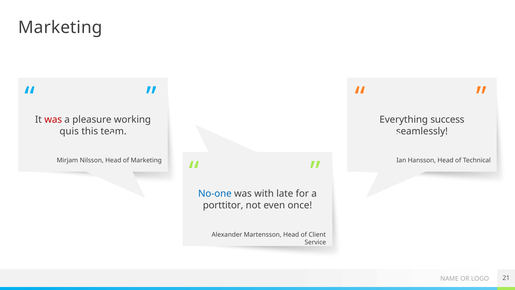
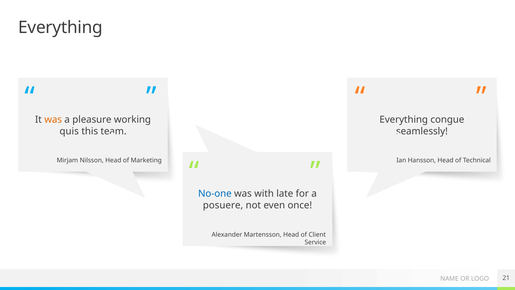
Marketing: Marketing -> Everything (61, 27)
was colour: red -> orange (53, 119)
success: success -> congue (447, 119)
porttitor: porttitor -> posuere (223, 205)
